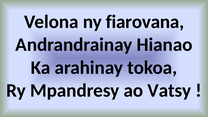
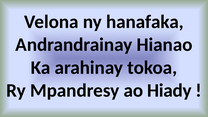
fiarovana: fiarovana -> hanafaka (145, 22)
Vatsy: Vatsy -> Hiady (169, 90)
